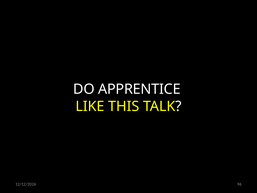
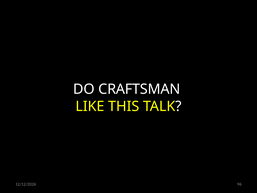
APPRENTICE: APPRENTICE -> CRAFTSMAN (139, 89)
